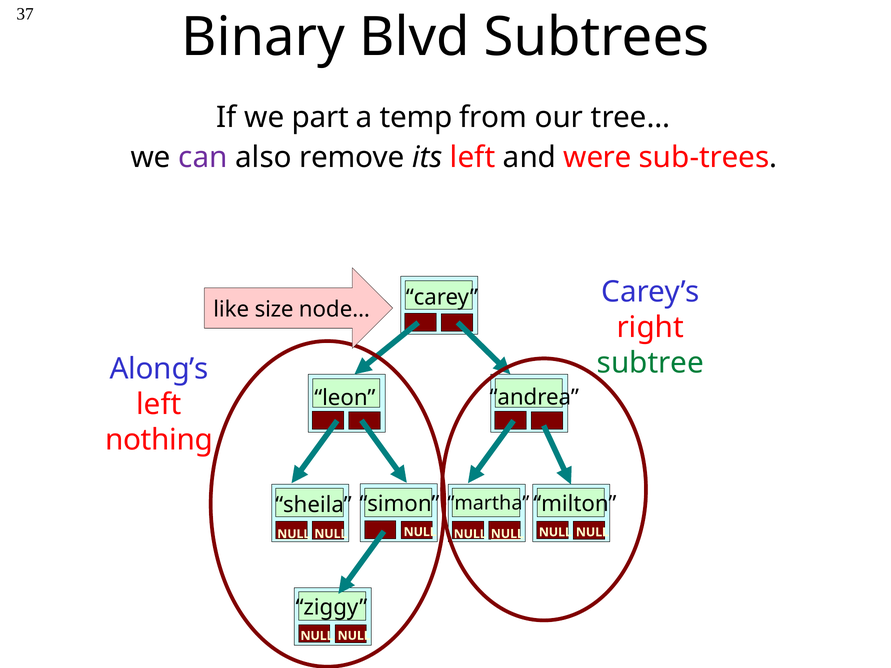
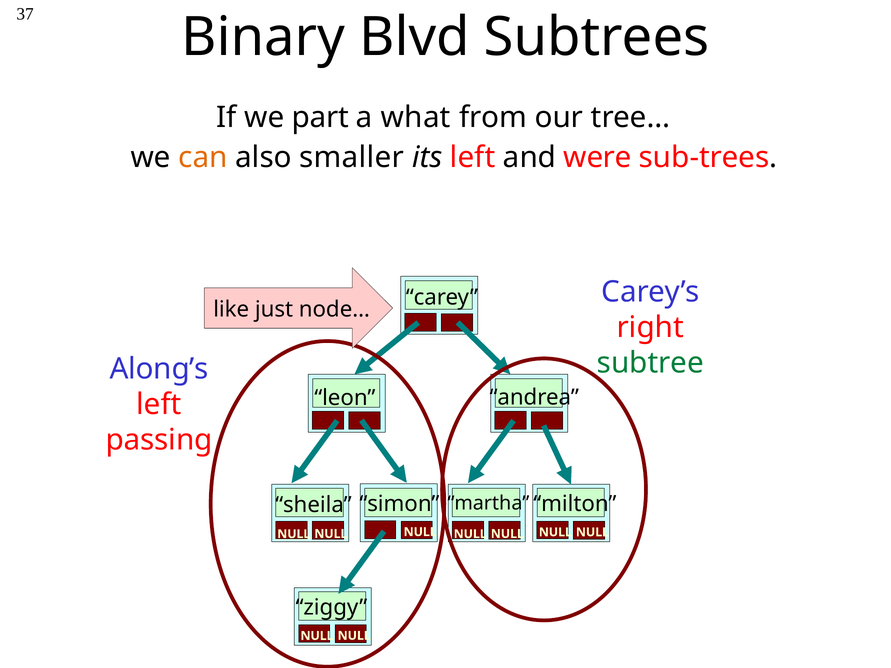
temp: temp -> what (416, 118)
can colour: purple -> orange (203, 157)
remove: remove -> smaller (352, 157)
size: size -> just (274, 310)
nothing: nothing -> passing (159, 440)
NULL underline: present -> none (507, 534)
